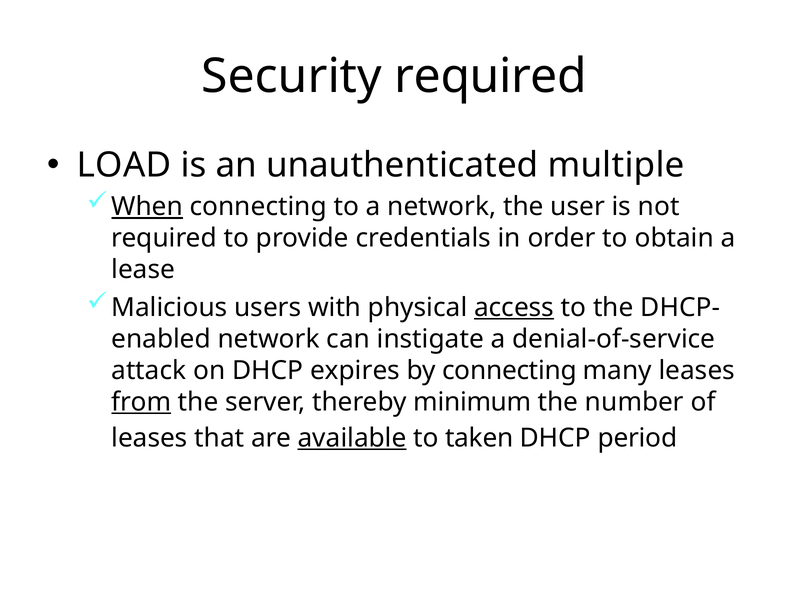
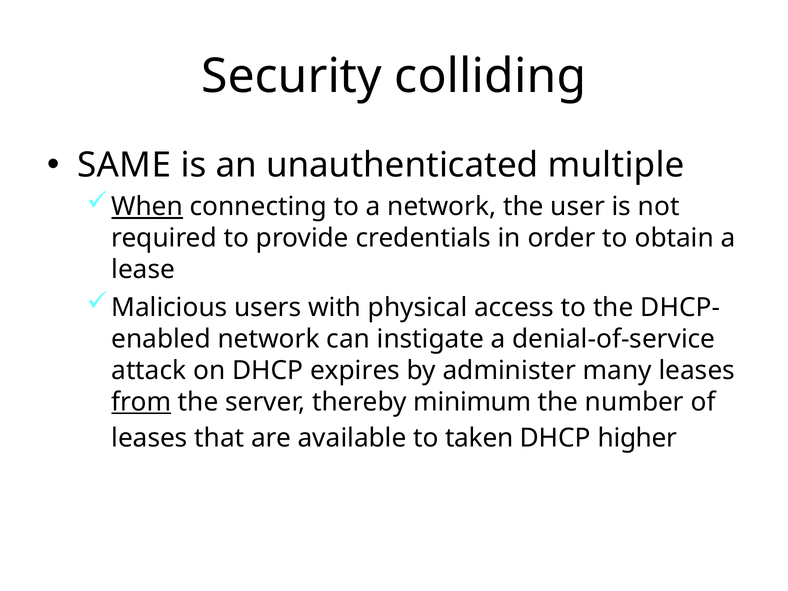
Security required: required -> colliding (490, 76)
LOAD: LOAD -> SAME (124, 165)
access underline: present -> none (514, 307)
by connecting: connecting -> administer (509, 370)
available underline: present -> none (352, 438)
period: period -> higher (637, 438)
